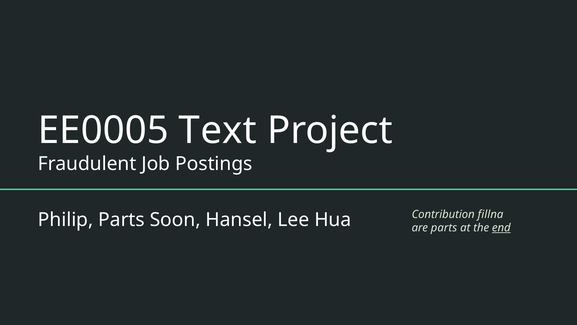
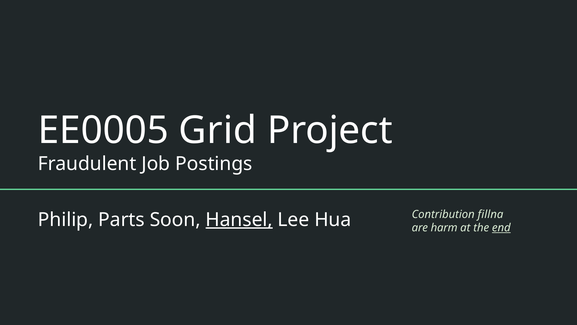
Text: Text -> Grid (218, 130)
Hansel underline: none -> present (239, 219)
are parts: parts -> harm (444, 228)
